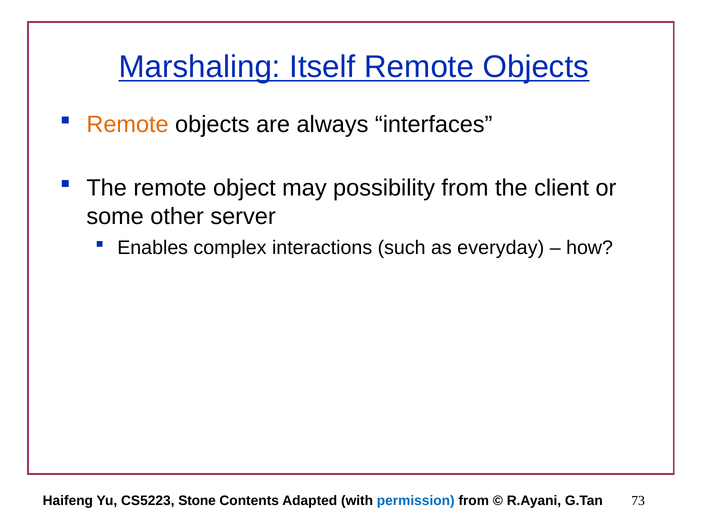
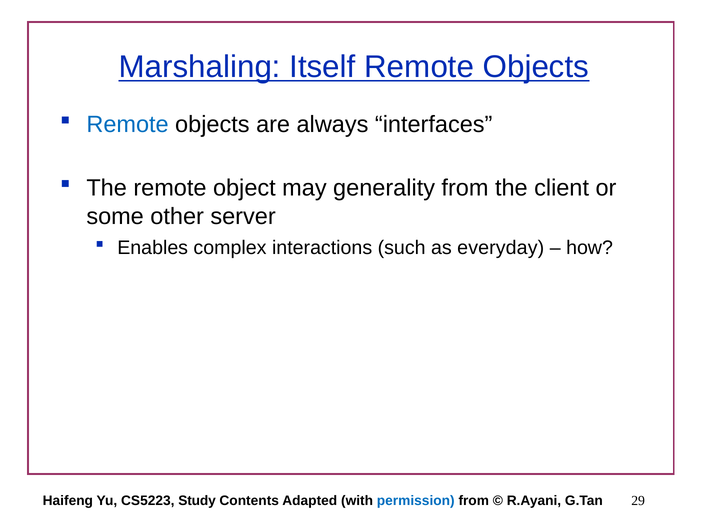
Remote colour: orange -> blue (128, 125)
possibility: possibility -> generality (384, 188)
Stone: Stone -> Study (197, 500)
73: 73 -> 29 (638, 500)
